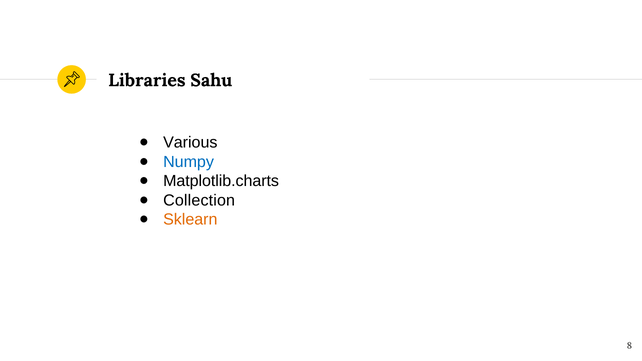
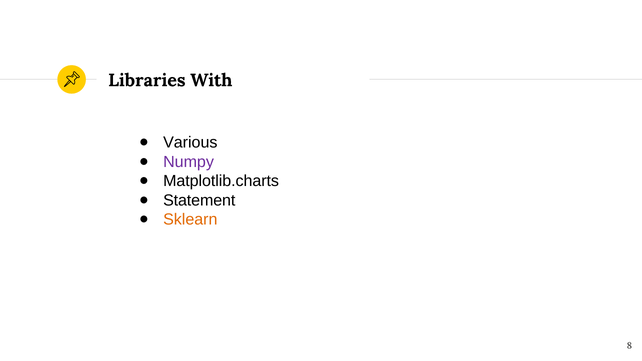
Sahu: Sahu -> With (211, 80)
Numpy colour: blue -> purple (189, 162)
Collection: Collection -> Statement (199, 200)
